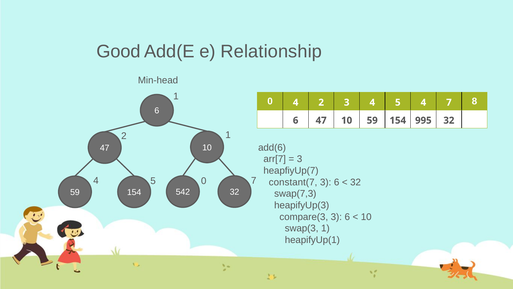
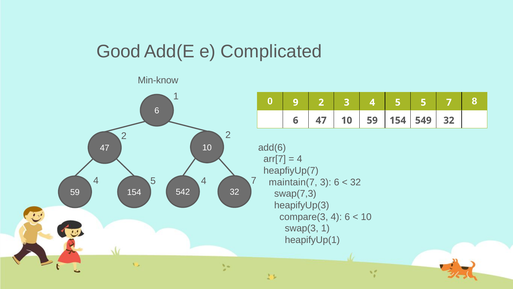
Relationship: Relationship -> Complicated (271, 51)
Min-head: Min-head -> Min-know (158, 80)
0 4: 4 -> 9 (296, 102)
5 4: 4 -> 5 (423, 102)
995: 995 -> 549 (423, 120)
2 1: 1 -> 2 (228, 135)
3: 3 -> 4 (300, 159)
5 0: 0 -> 4 (204, 181)
constant(7: constant(7 -> maintain(7 (293, 182)
compare(3 3: 3 -> 4 (336, 217)
